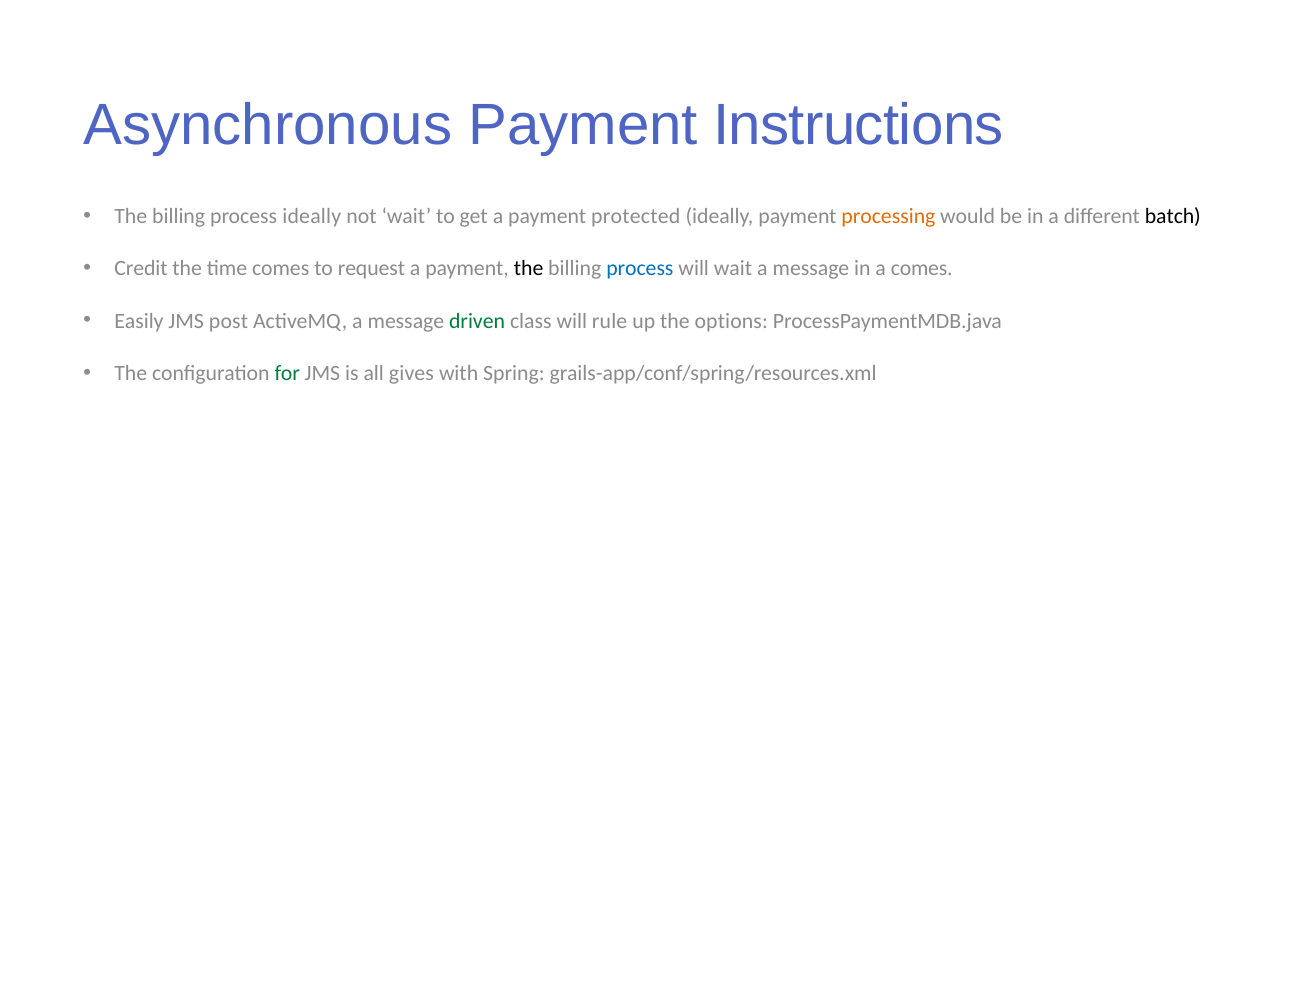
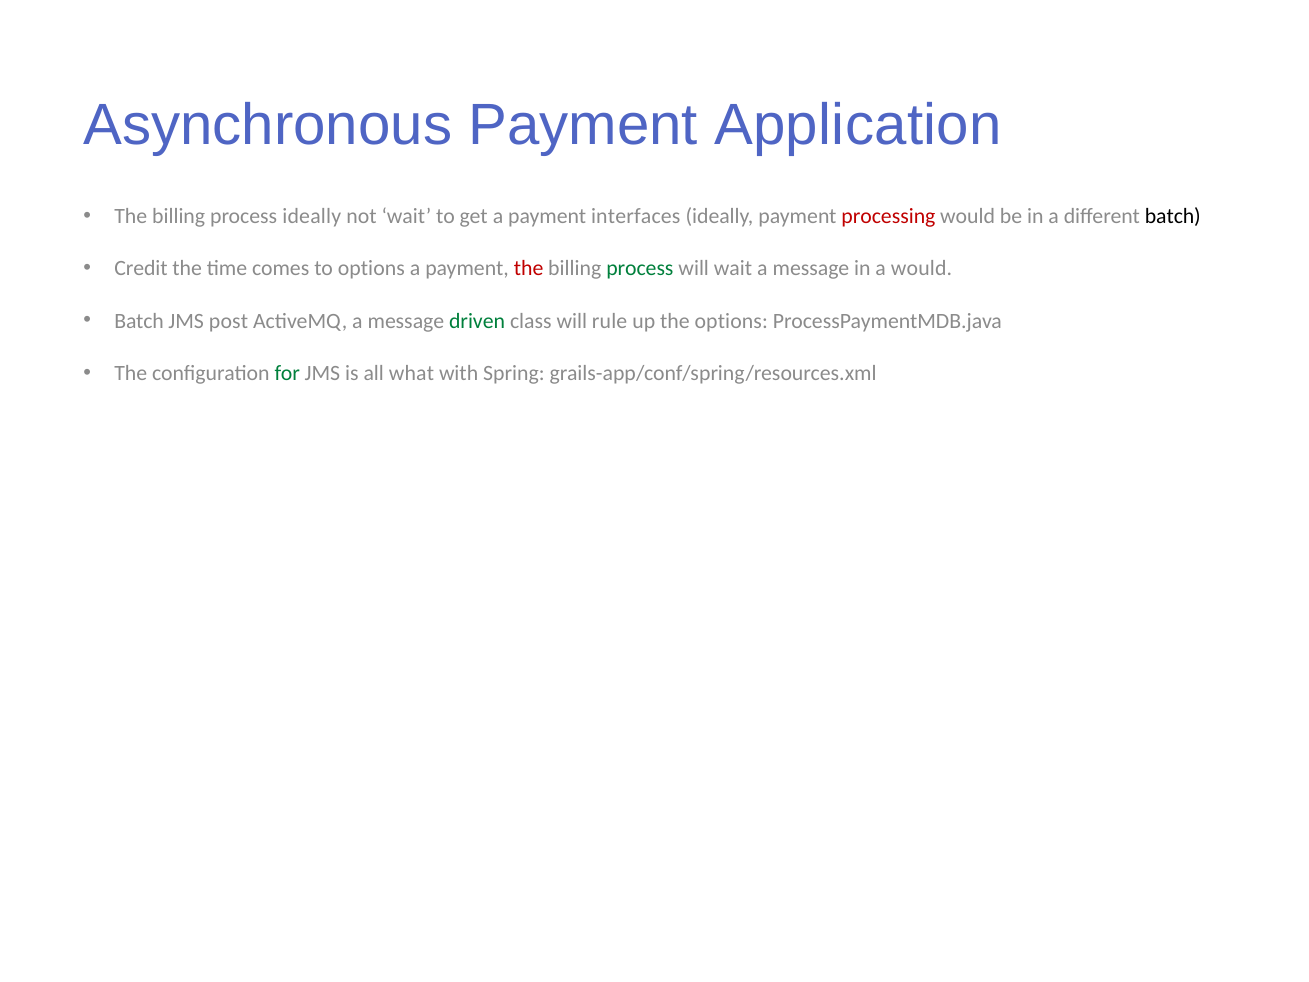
Instructions: Instructions -> Application (858, 126)
protected: protected -> interfaces (636, 216)
processing colour: orange -> red (888, 216)
to request: request -> options (371, 268)
the colour: black -> red (529, 268)
process colour: blue -> green (640, 268)
a comes: comes -> would (922, 268)
Easily: Easily -> Batch (139, 321)
gives: gives -> what (411, 373)
